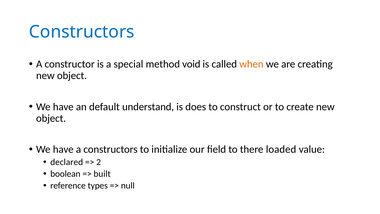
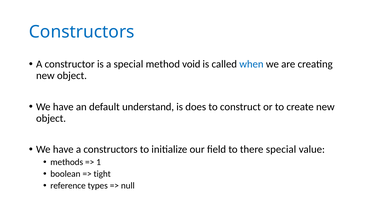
when colour: orange -> blue (251, 64)
there loaded: loaded -> special (281, 149)
declared: declared -> methods (67, 162)
2: 2 -> 1 (99, 162)
built: built -> tight (102, 174)
